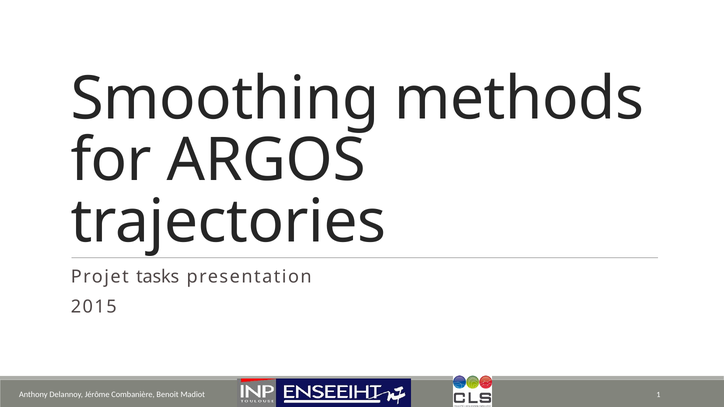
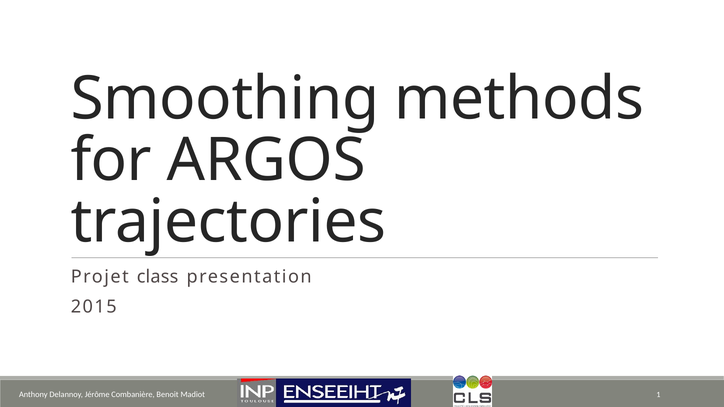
tasks: tasks -> class (158, 277)
